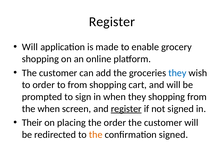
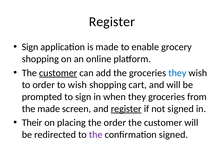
Will: Will -> Sign (30, 47)
customer underline: none -> present (58, 73)
to from: from -> wish (77, 85)
they shopping: shopping -> groceries (167, 97)
the when: when -> made (49, 109)
the colour: orange -> purple (96, 135)
